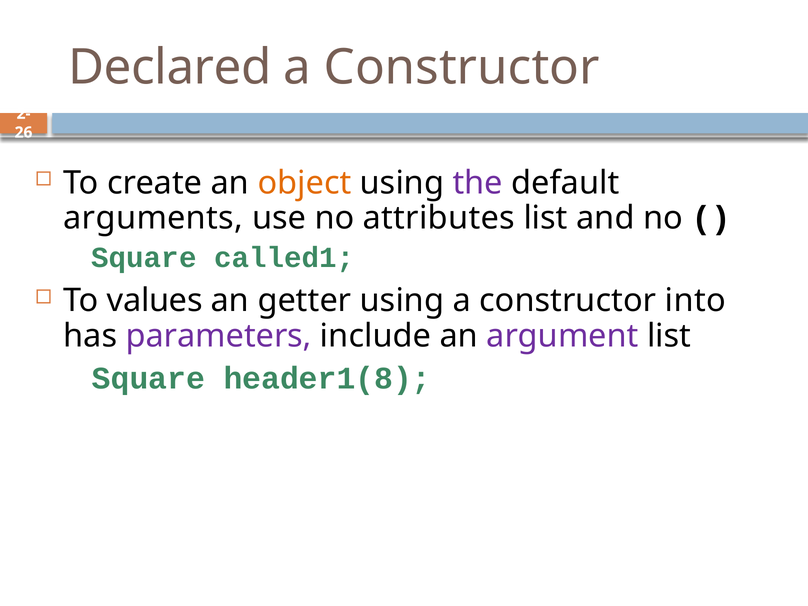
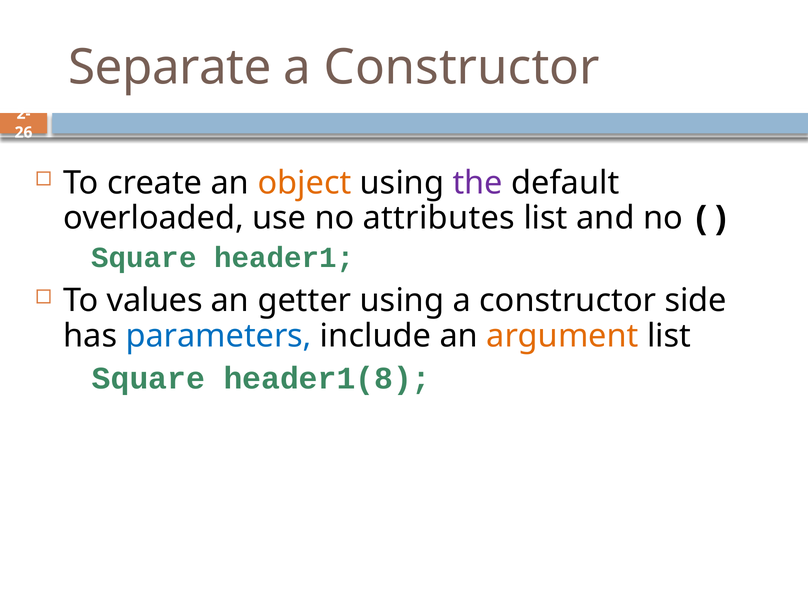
Declared: Declared -> Separate (170, 67)
arguments: arguments -> overloaded (153, 218)
called1: called1 -> header1 (284, 258)
into: into -> side (696, 301)
parameters colour: purple -> blue (219, 336)
argument colour: purple -> orange (562, 336)
